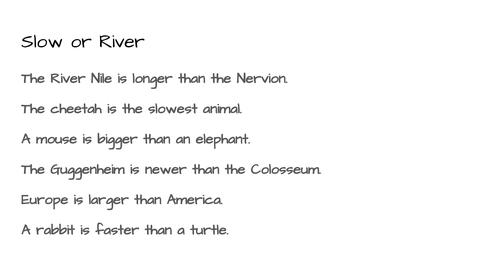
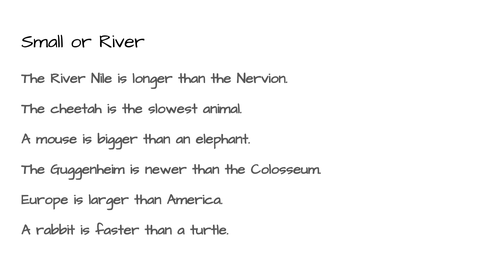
Slow: Slow -> Small (42, 41)
